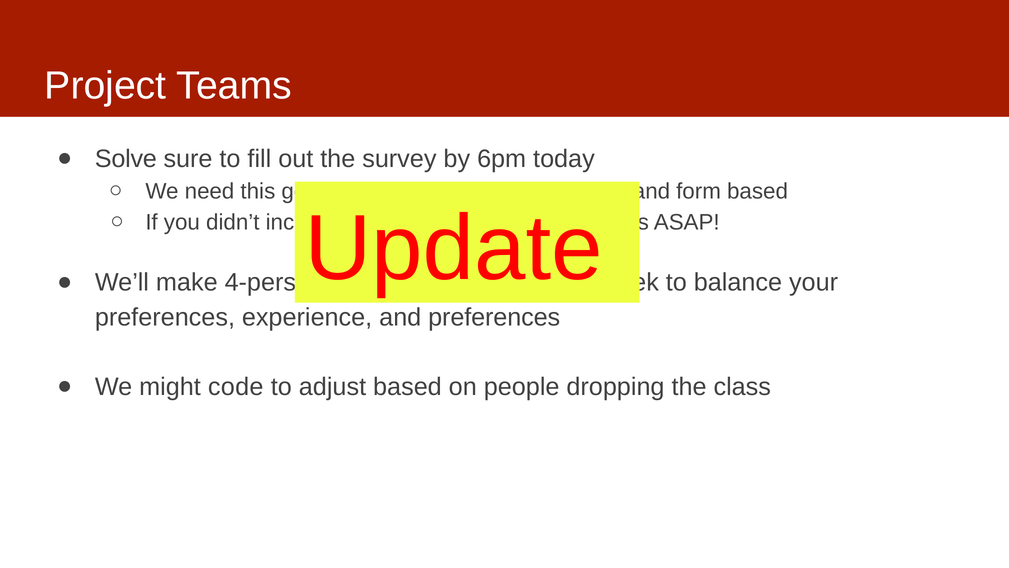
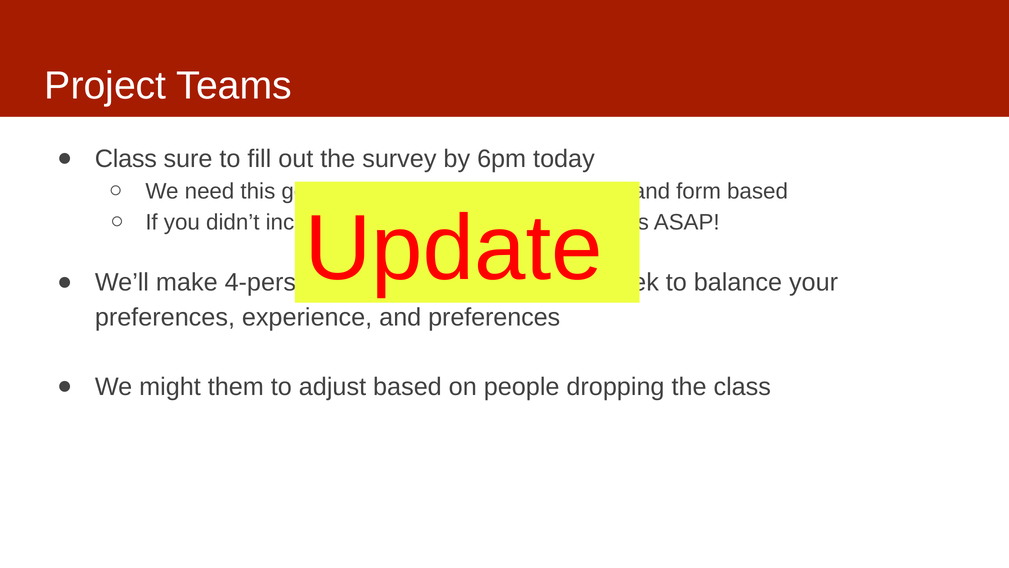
Solve: Solve -> Class (126, 159)
code: code -> them (236, 387)
